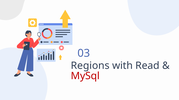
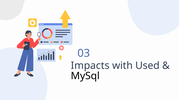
Regions: Regions -> Impacts (90, 66)
Read: Read -> Used (148, 66)
MySql colour: red -> black (85, 76)
